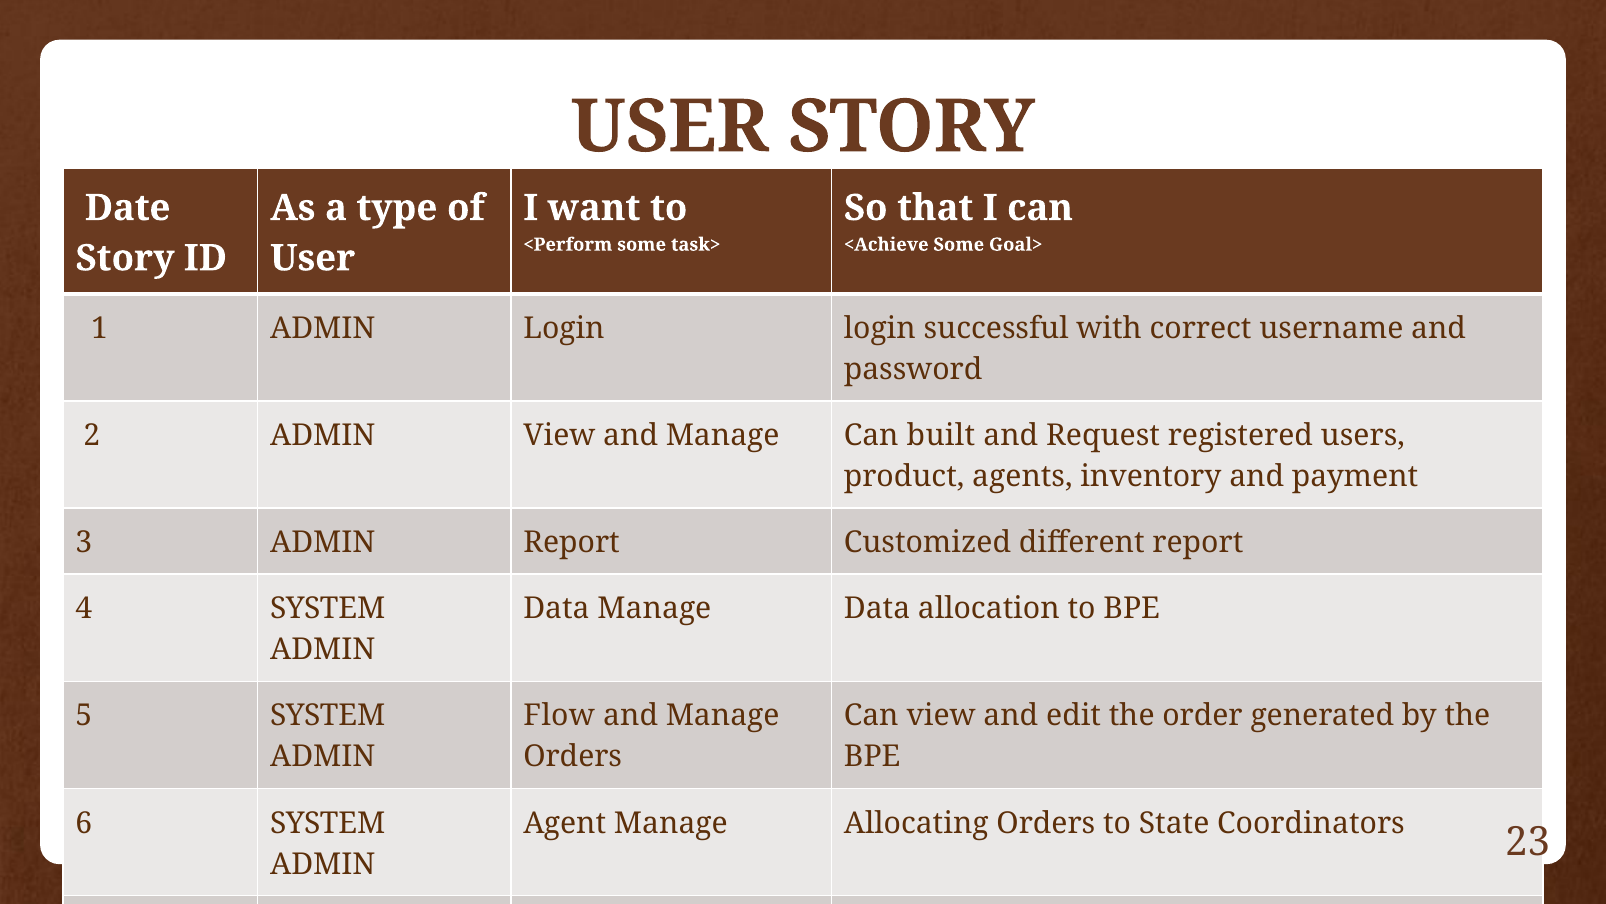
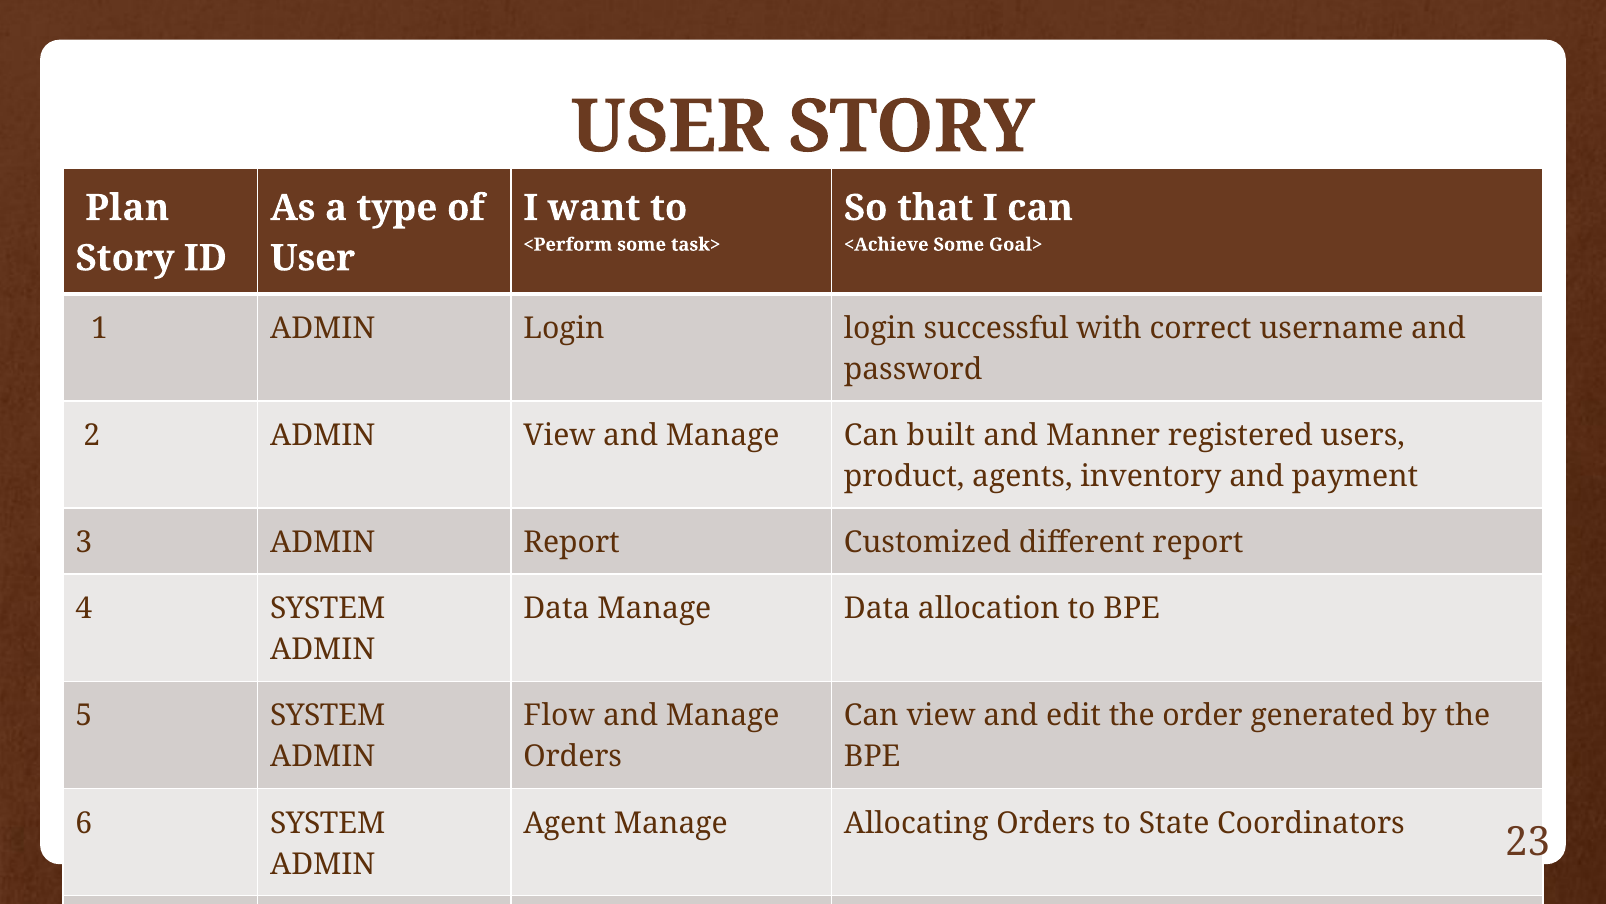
Date: Date -> Plan (127, 208)
Request: Request -> Manner (1103, 435)
